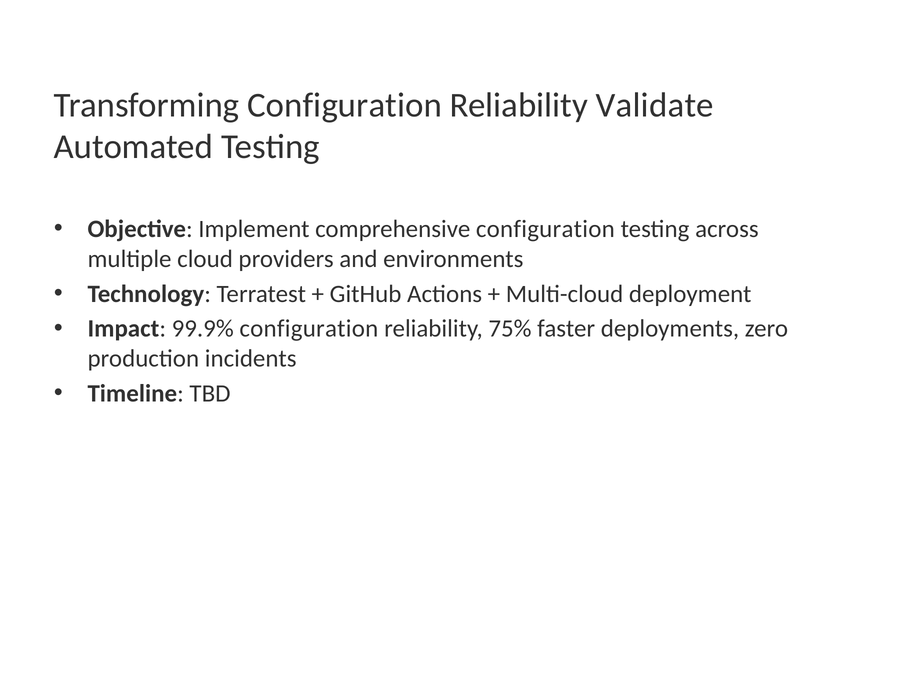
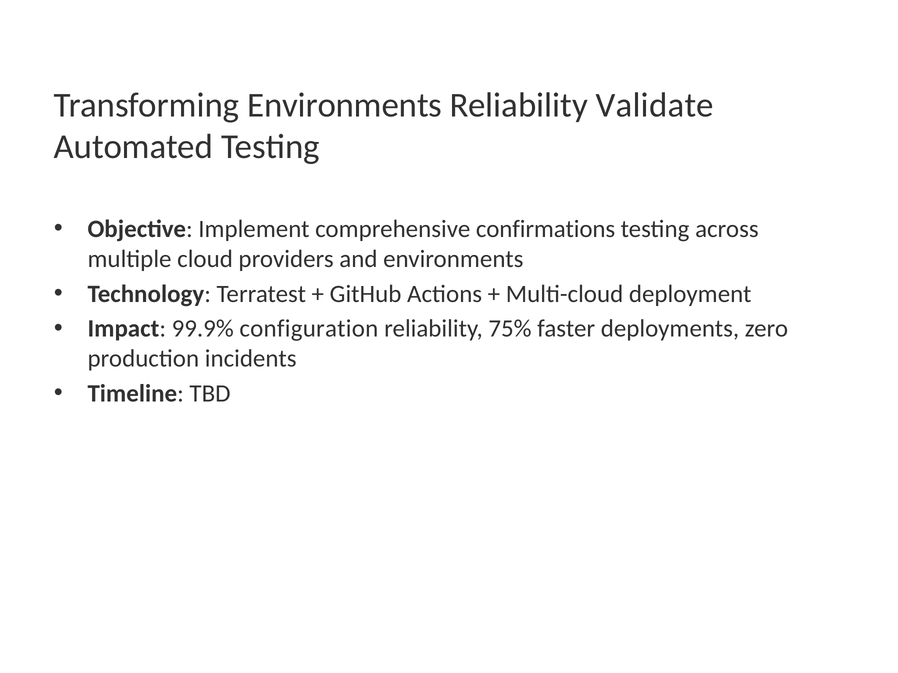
Transforming Configuration: Configuration -> Environments (345, 105)
comprehensive configuration: configuration -> confirmations (546, 229)
